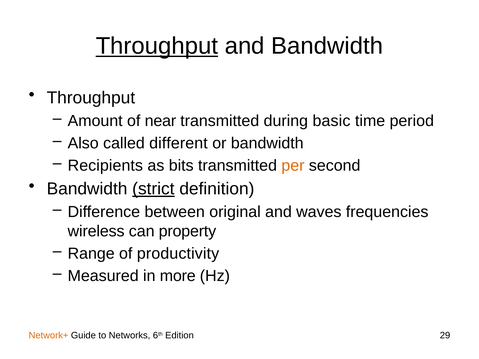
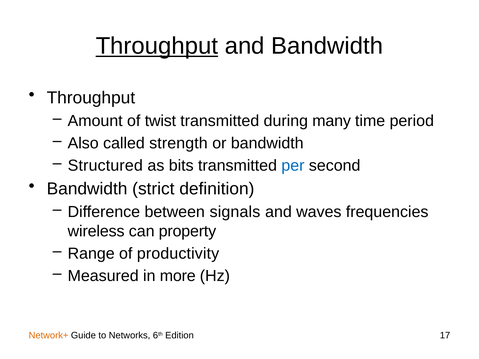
near: near -> twist (160, 121)
basic: basic -> many (332, 121)
different: different -> strength (178, 143)
Recipients: Recipients -> Structured (105, 166)
per colour: orange -> blue (293, 166)
strict underline: present -> none (153, 189)
original: original -> signals (235, 212)
29: 29 -> 17 (445, 336)
